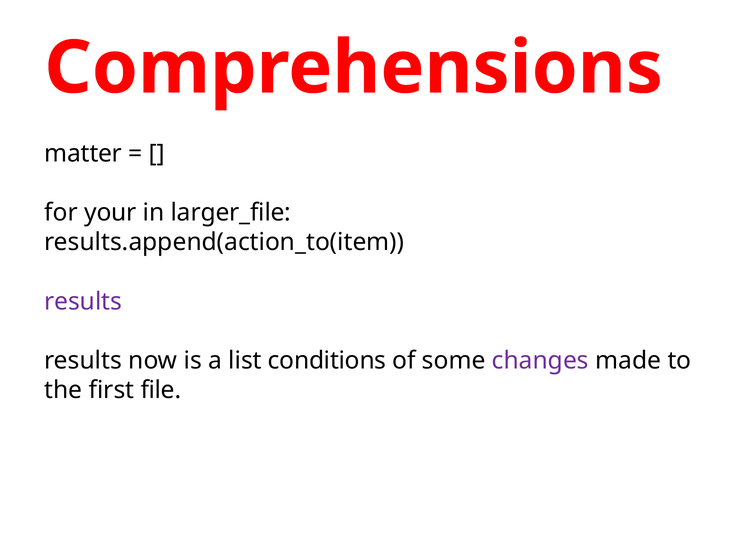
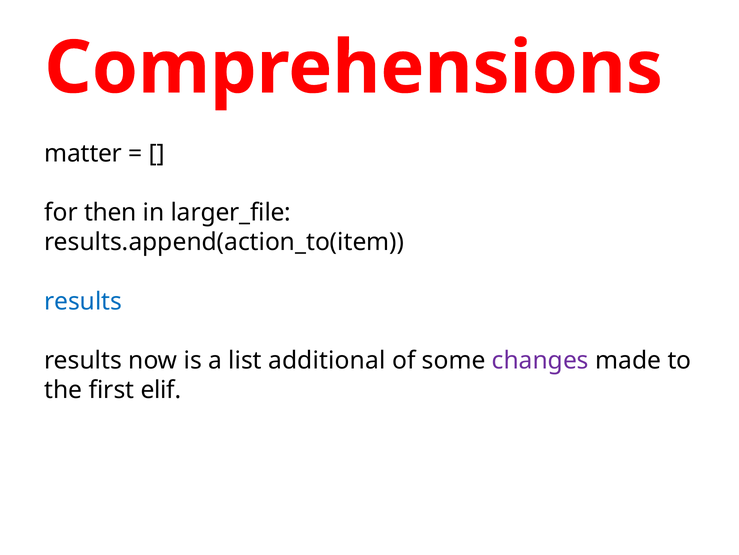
your: your -> then (110, 212)
results colour: purple -> blue (83, 301)
conditions: conditions -> additional (327, 360)
file: file -> elif (161, 390)
